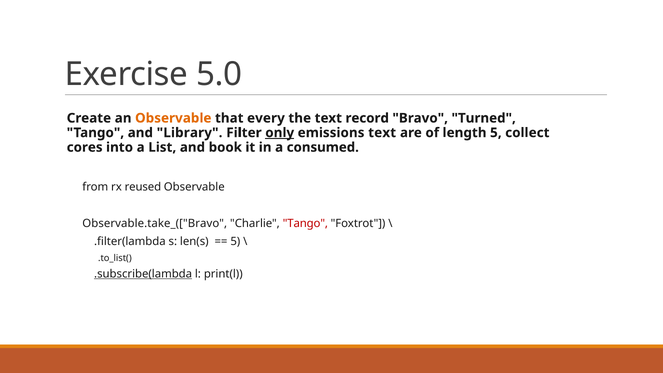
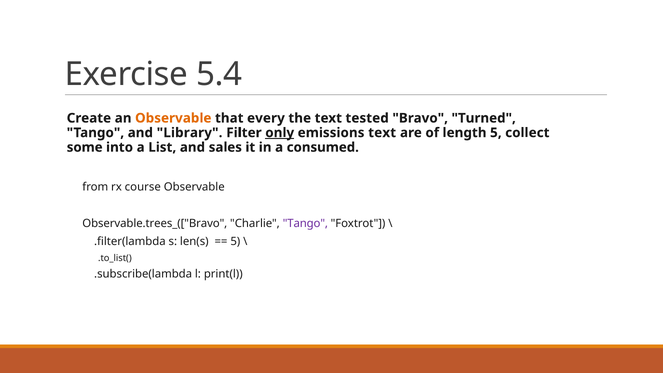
5.0: 5.0 -> 5.4 (219, 74)
record: record -> tested (367, 118)
cores: cores -> some (85, 147)
book: book -> sales (225, 147)
reused: reused -> course (143, 187)
Observable.take_(["Bravo: Observable.take_(["Bravo -> Observable.trees_(["Bravo (155, 223)
Tango colour: red -> purple (305, 223)
.subscribe(lambda underline: present -> none (143, 274)
